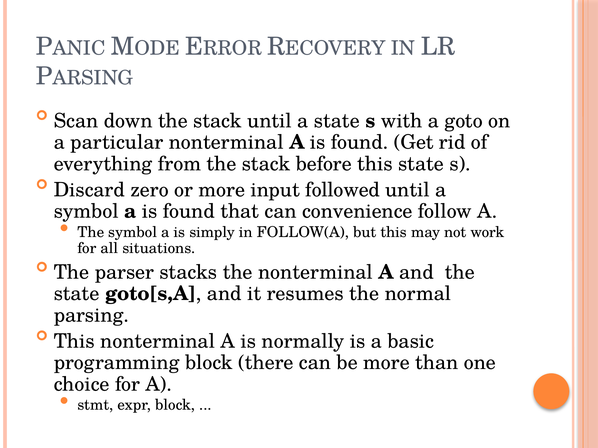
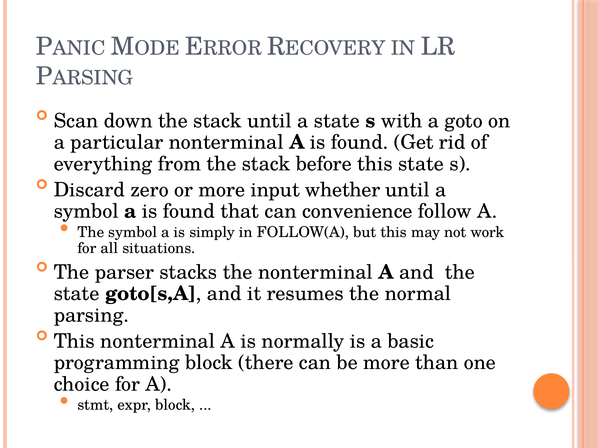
followed: followed -> whether (343, 190)
